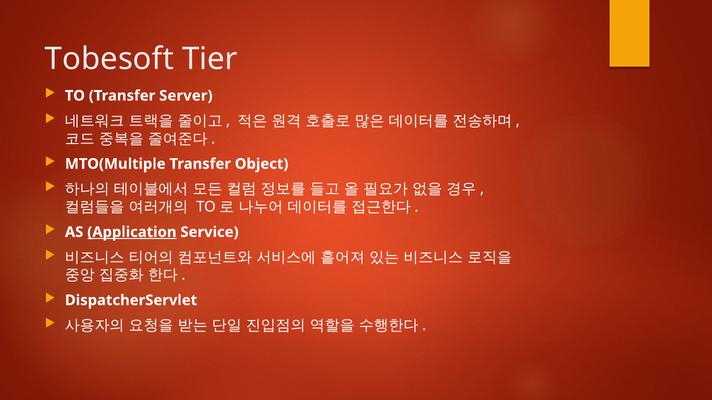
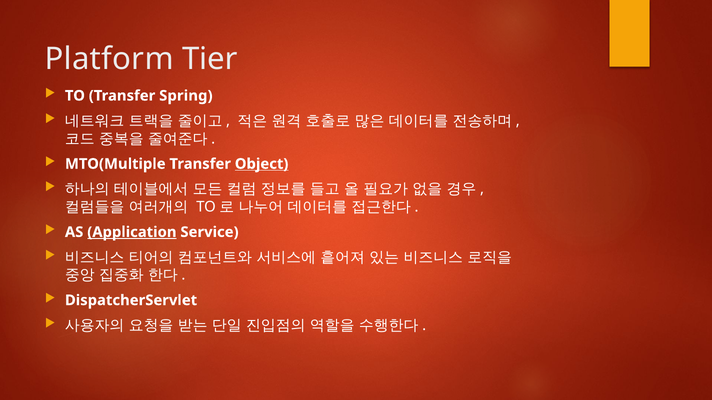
Tobesoft: Tobesoft -> Platform (109, 59)
Server: Server -> Spring (186, 96)
Object underline: none -> present (262, 164)
